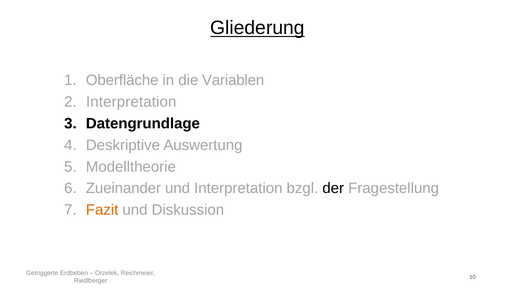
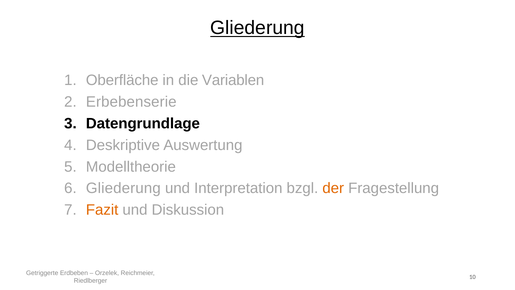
Interpretation: Interpretation -> Erbebenserie (131, 102)
Zueinander: Zueinander -> Gliederung (123, 188)
der colour: black -> orange (333, 188)
